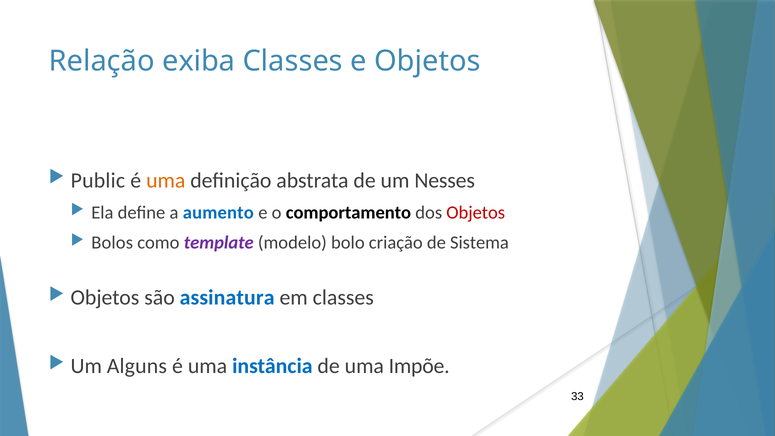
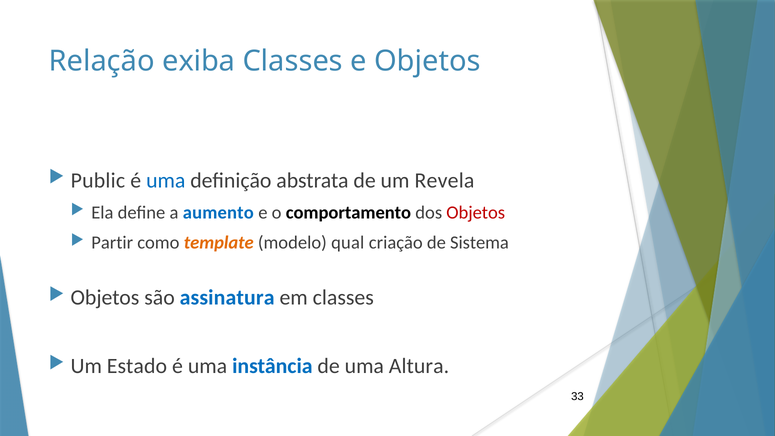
uma colour: orange -> blue (166, 180)
Nesses: Nesses -> Revela (444, 180)
Bolos: Bolos -> Partir (112, 243)
template colour: purple -> orange (219, 243)
bolo: bolo -> qual (348, 243)
Alguns: Alguns -> Estado (137, 366)
Impõe: Impõe -> Altura (419, 366)
